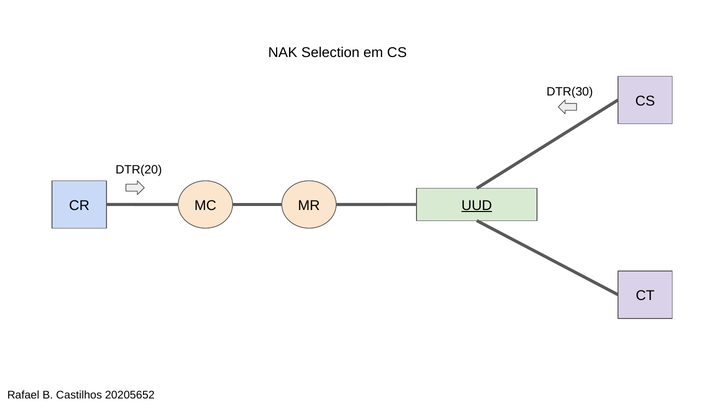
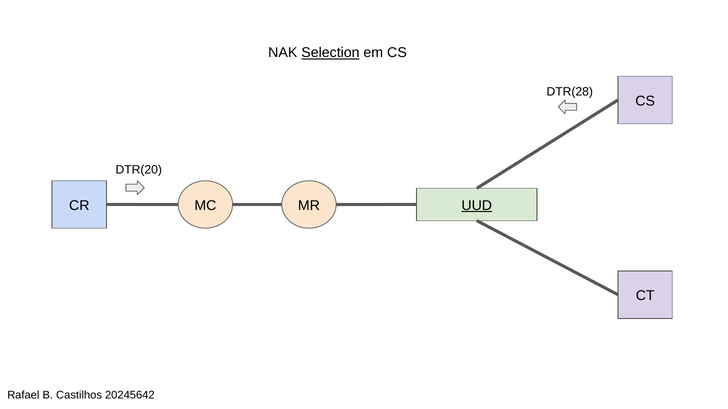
Selection underline: none -> present (330, 53)
DTR(30: DTR(30 -> DTR(28 (570, 92)
20205652: 20205652 -> 20245642 (130, 395)
